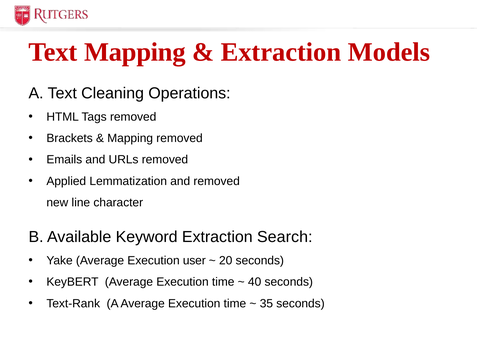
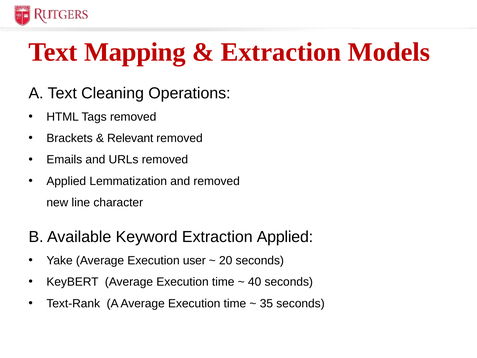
Mapping: Mapping -> Relevant (130, 138)
Extraction Search: Search -> Applied (285, 237)
